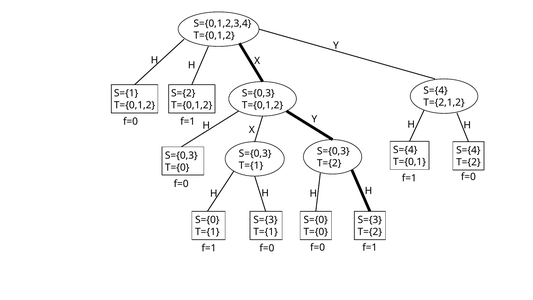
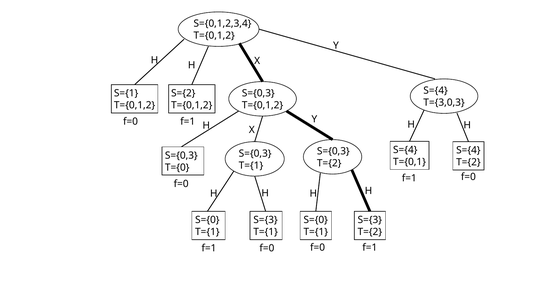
T={2,1,2: T={2,1,2 -> T={3,0,3 (444, 103)
T={0: T={0 -> T={1 (316, 232)
